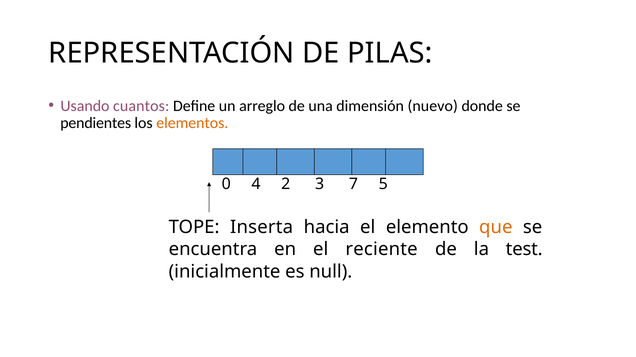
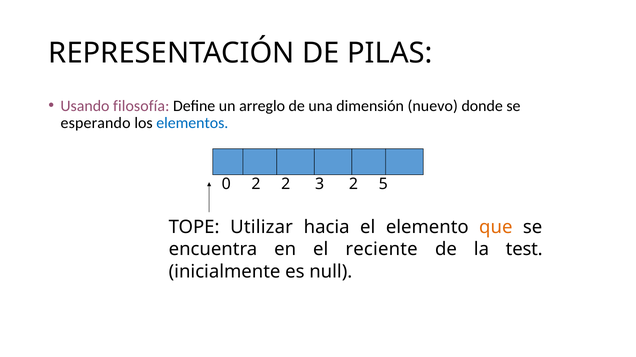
cuantos: cuantos -> filosofía (141, 106)
pendientes: pendientes -> esperando (96, 123)
elementos colour: orange -> blue (192, 123)
0 4: 4 -> 2 (256, 184)
3 7: 7 -> 2 (353, 184)
Inserta: Inserta -> Utilizar (262, 227)
